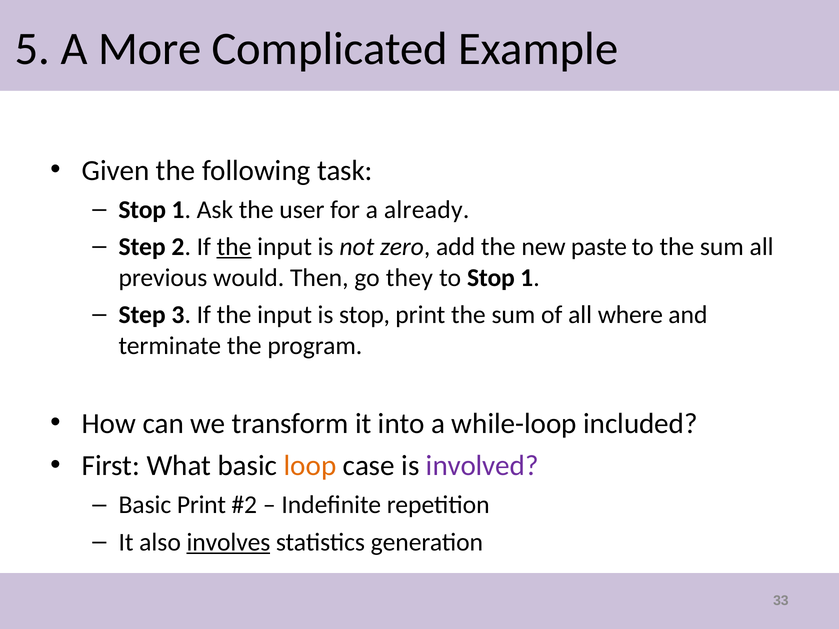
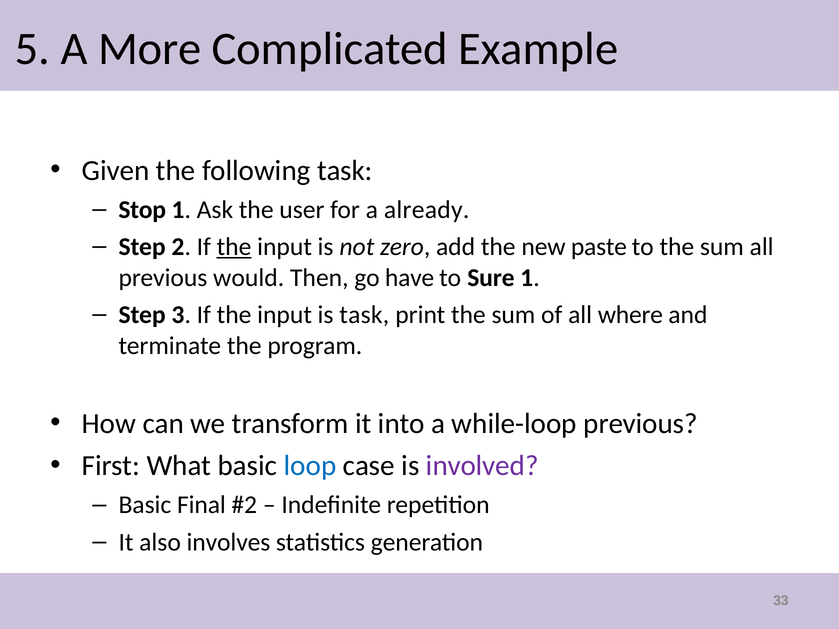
they: they -> have (410, 278)
to Stop: Stop -> Sure (491, 278)
is stop: stop -> task (364, 315)
while-loop included: included -> previous (641, 424)
loop colour: orange -> blue (310, 466)
Basic Print: Print -> Final (201, 505)
involves underline: present -> none (228, 542)
